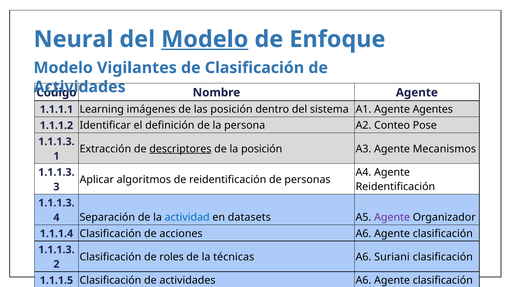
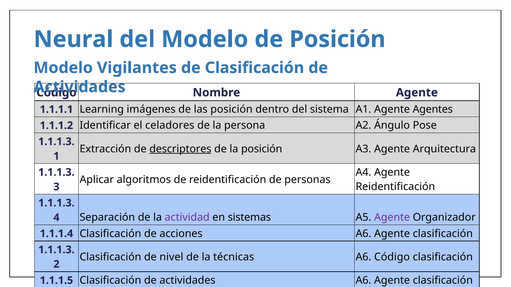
Modelo underline: present -> none (205, 39)
de Enfoque: Enfoque -> Posición (337, 39)
definición: definición -> celadores (170, 126)
Conteo: Conteo -> Ángulo (392, 126)
Mecanismos: Mecanismos -> Arquitectura (444, 149)
actividad colour: blue -> purple (187, 218)
datasets: datasets -> sistemas (249, 218)
roles: roles -> nivel (171, 257)
A6 Suriani: Suriani -> Código (392, 257)
